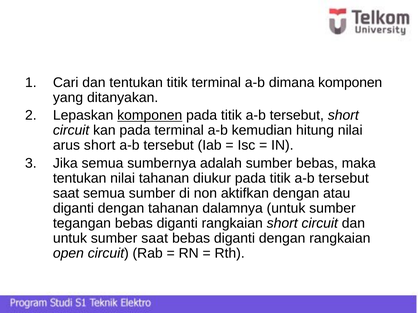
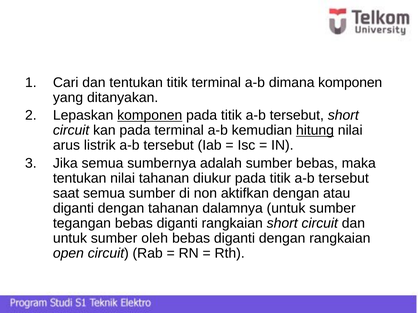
hitung underline: none -> present (315, 131)
arus short: short -> listrik (100, 146)
sumber saat: saat -> oleh (155, 239)
